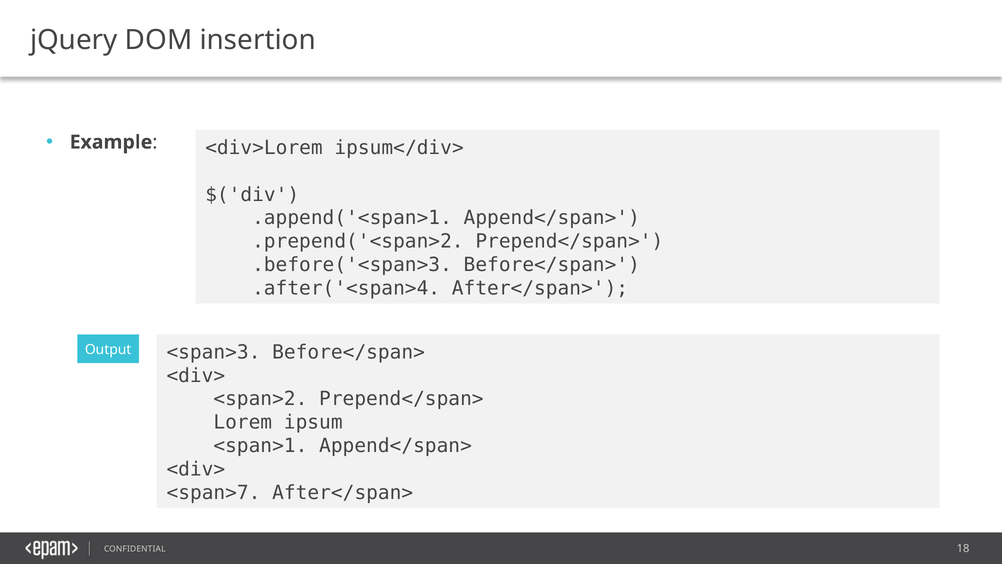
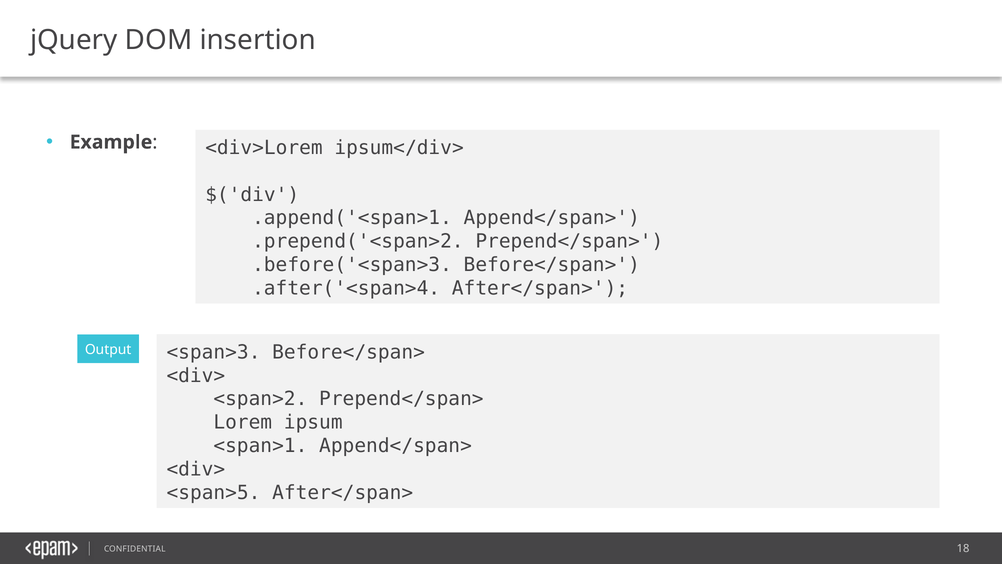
<span>7: <span>7 -> <span>5 (213, 492)
